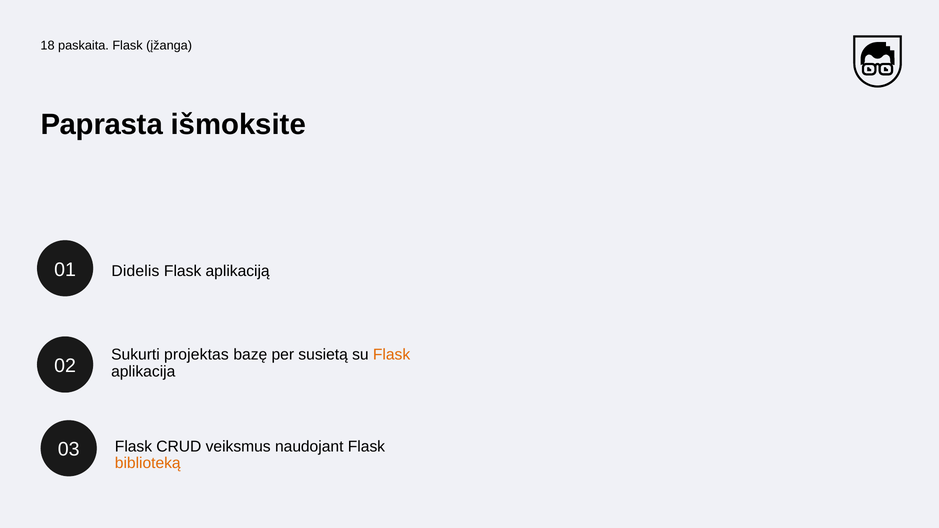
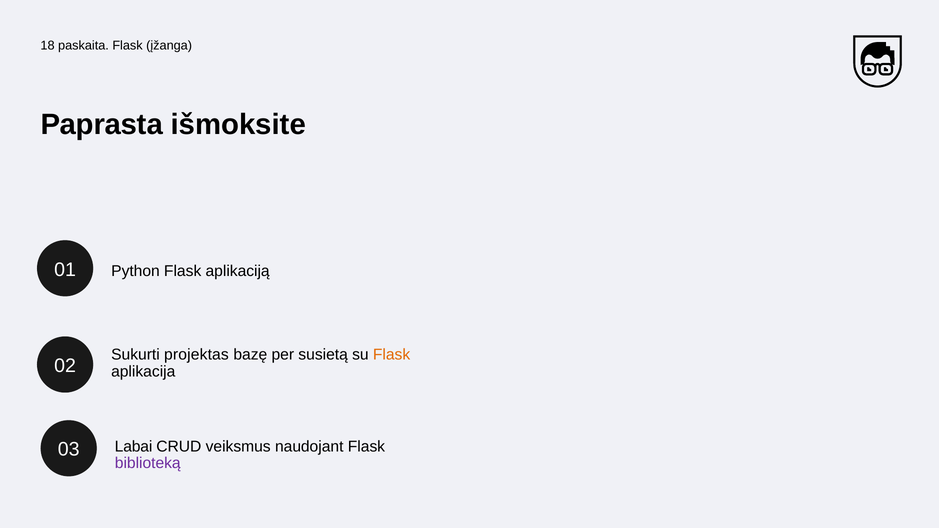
Didelis: Didelis -> Python (135, 271)
Flask: Flask -> Labai (134, 446)
biblioteką colour: orange -> purple (148, 463)
